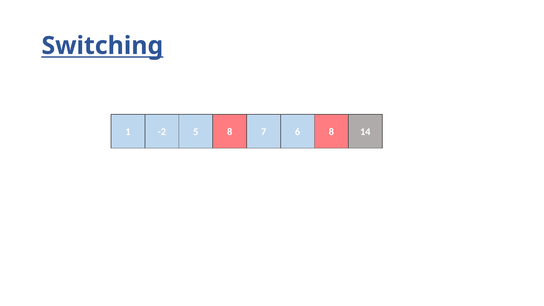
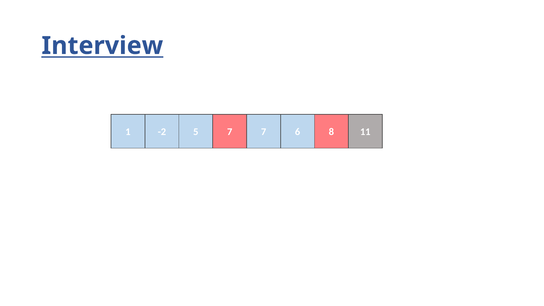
Switching: Switching -> Interview (102, 46)
5 8: 8 -> 7 (230, 132)
14: 14 -> 11 (365, 132)
